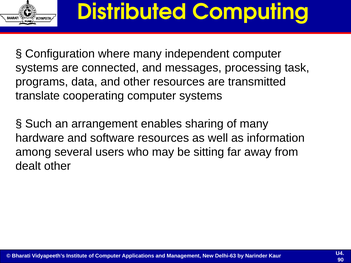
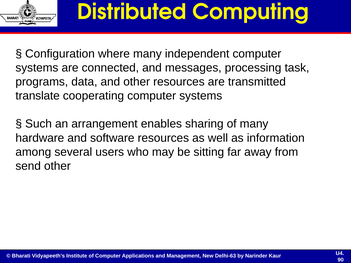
dealt: dealt -> send (28, 166)
